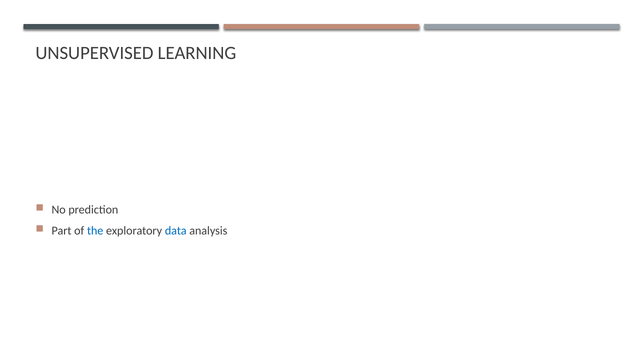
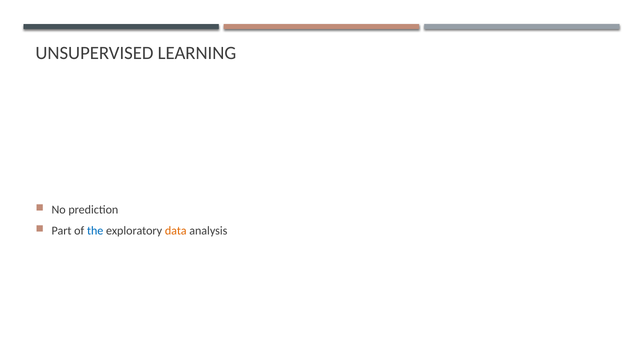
data colour: blue -> orange (176, 231)
